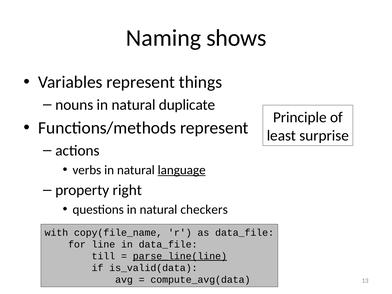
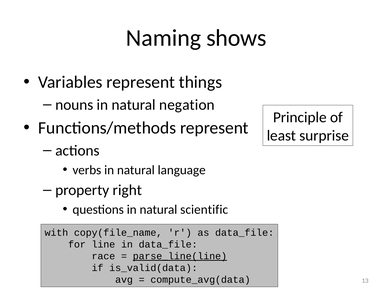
duplicate: duplicate -> negation (187, 105)
language underline: present -> none (182, 170)
checkers: checkers -> scientific (204, 210)
till: till -> race (103, 256)
